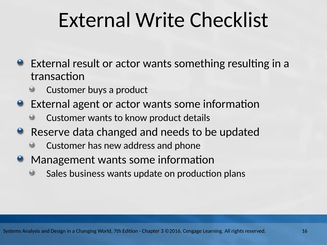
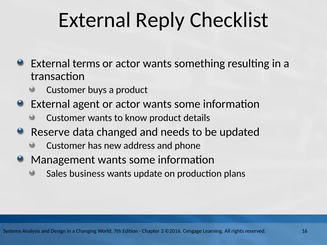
Write: Write -> Reply (160, 20)
result: result -> terms (86, 64)
